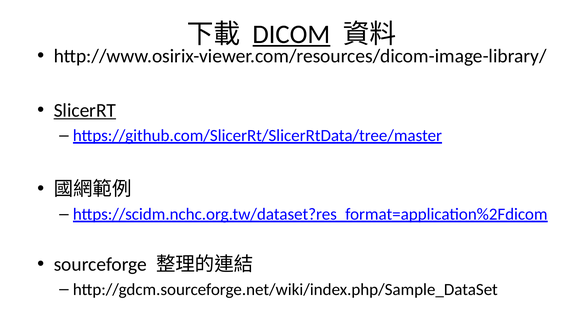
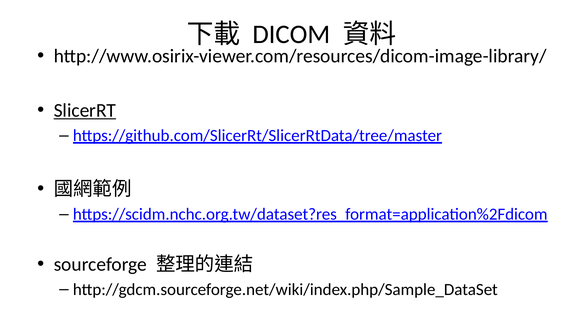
DICOM underline: present -> none (291, 34)
